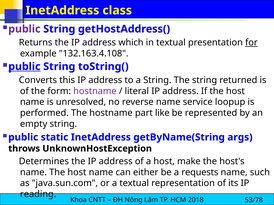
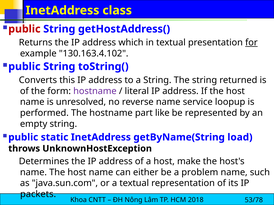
public colour: purple -> red (24, 29)
132.163.4.108: 132.163.4.108 -> 130.163.4.102 (94, 54)
public underline: present -> none (24, 67)
args: args -> load (240, 138)
requests: requests -> problem (200, 173)
reading: reading -> packets (38, 195)
